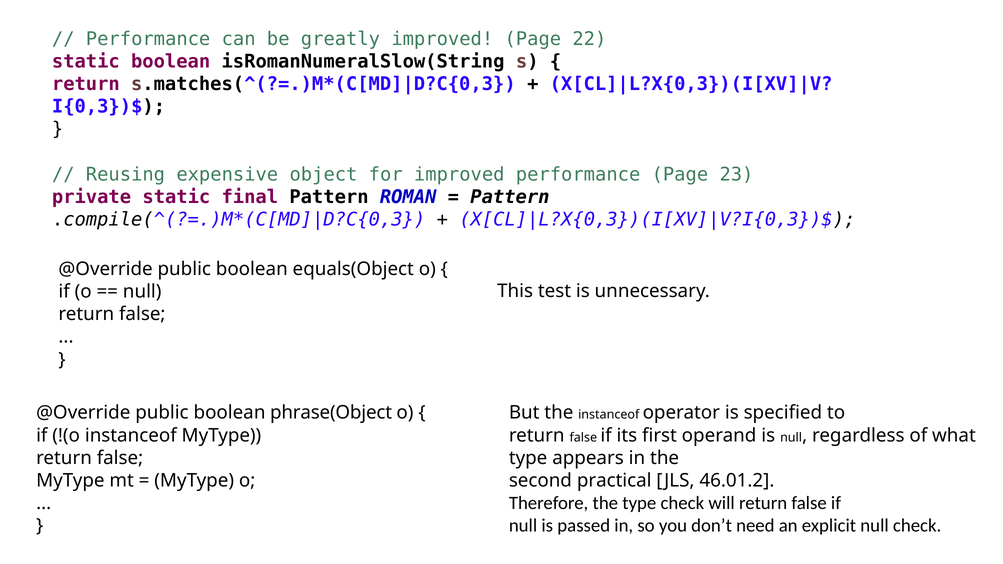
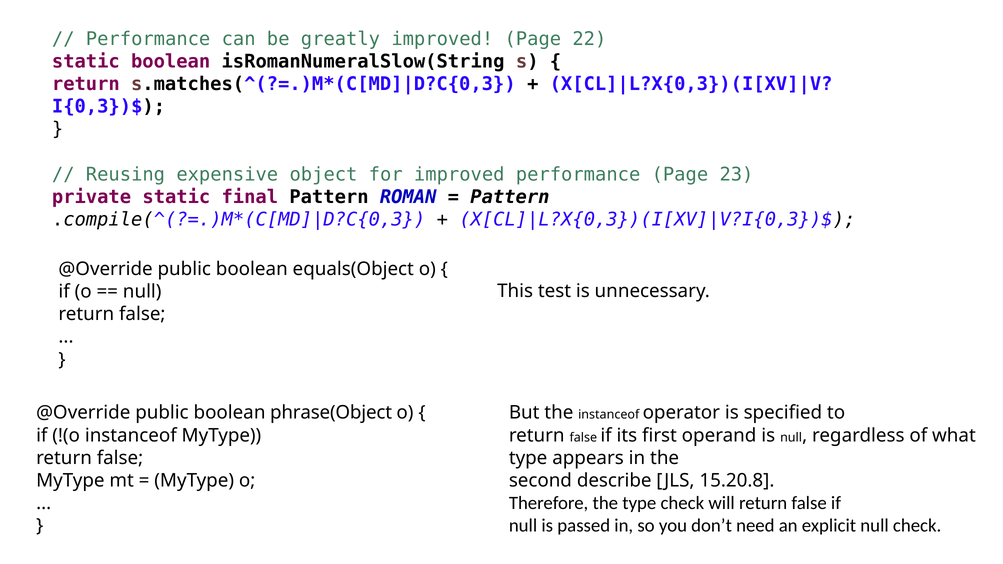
practical: practical -> describe (614, 481)
46.01.2: 46.01.2 -> 15.20.8 (737, 481)
